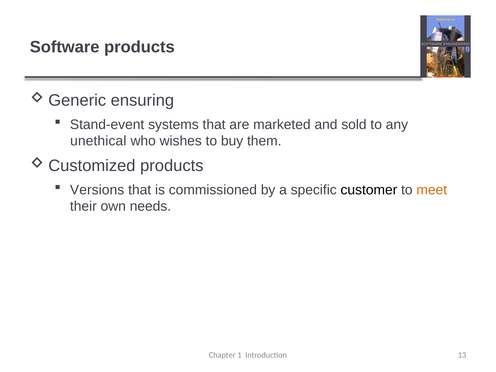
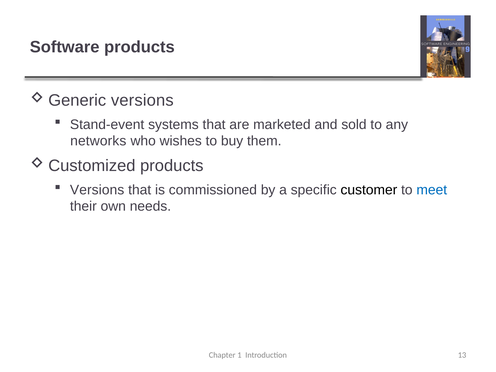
ensuring: ensuring -> versions (142, 100)
unethical: unethical -> networks (98, 141)
meet colour: orange -> blue (432, 190)
